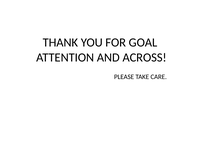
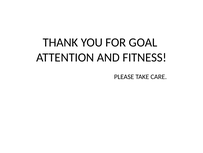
ACROSS: ACROSS -> FITNESS (145, 57)
